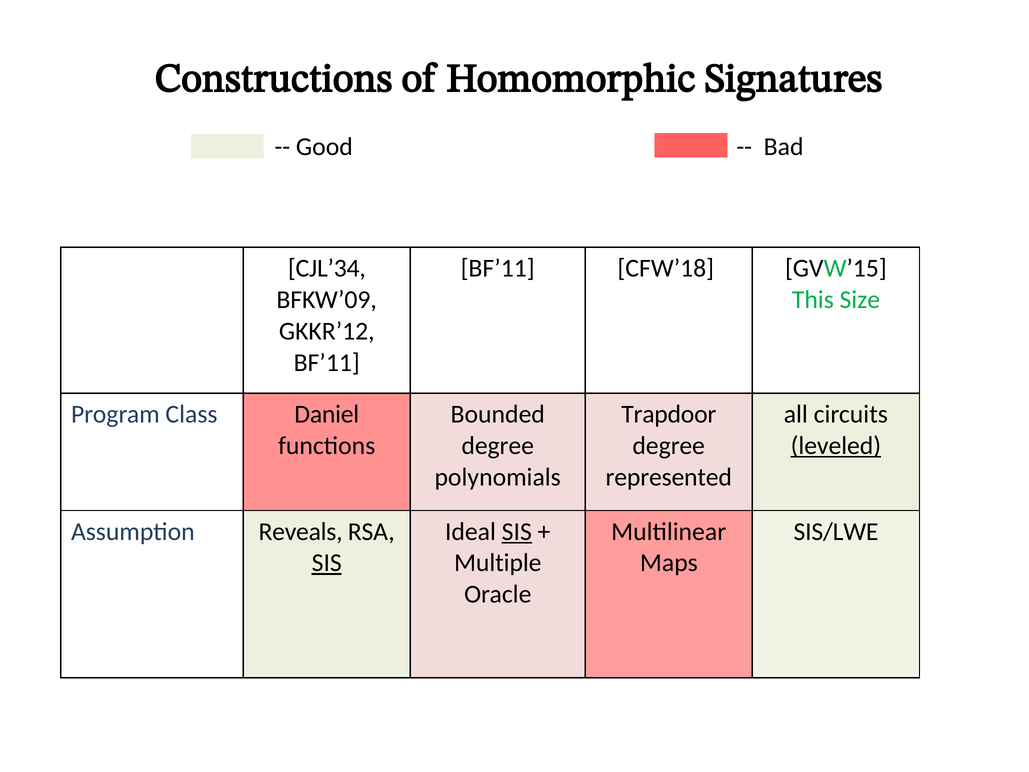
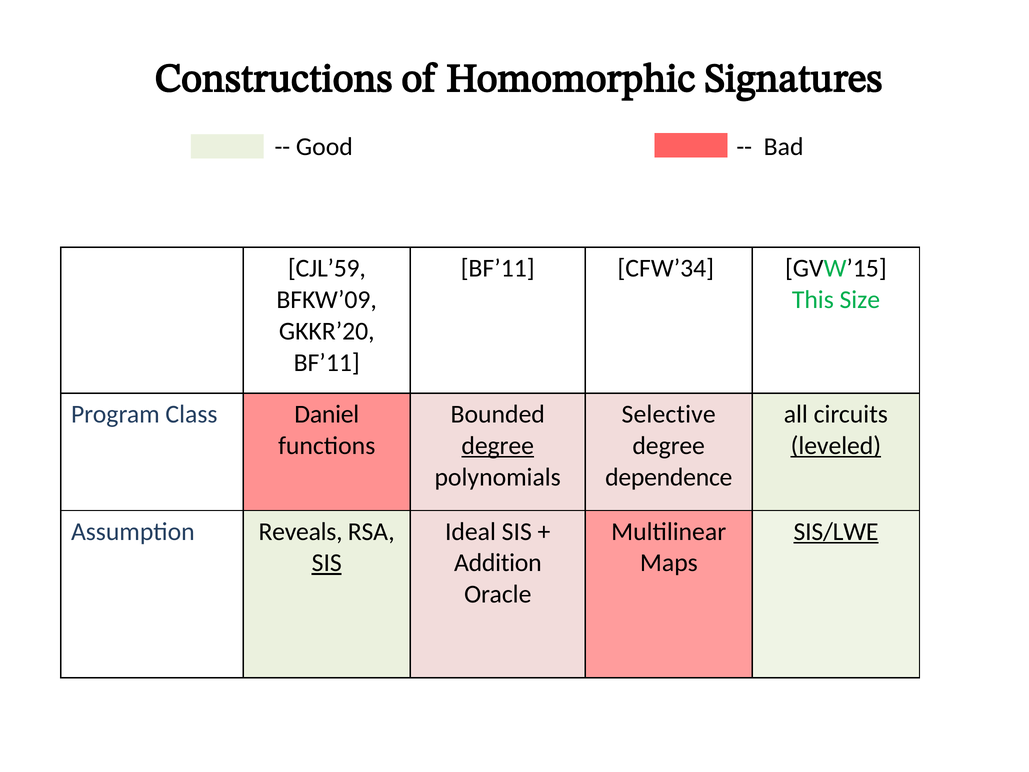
CJL’34: CJL’34 -> CJL’59 (327, 268)
CFW’18: CFW’18 -> CFW’34 (666, 268)
GKKR’12: GKKR’12 -> GKKR’20 (327, 331)
Trapdoor: Trapdoor -> Selective (669, 414)
degree underline: none -> present (498, 446)
represented: represented -> dependence (669, 477)
SIS underline: present -> none (517, 531)
SIS/LWE underline: none -> present (836, 531)
Multiple: Multiple -> Addition (498, 563)
